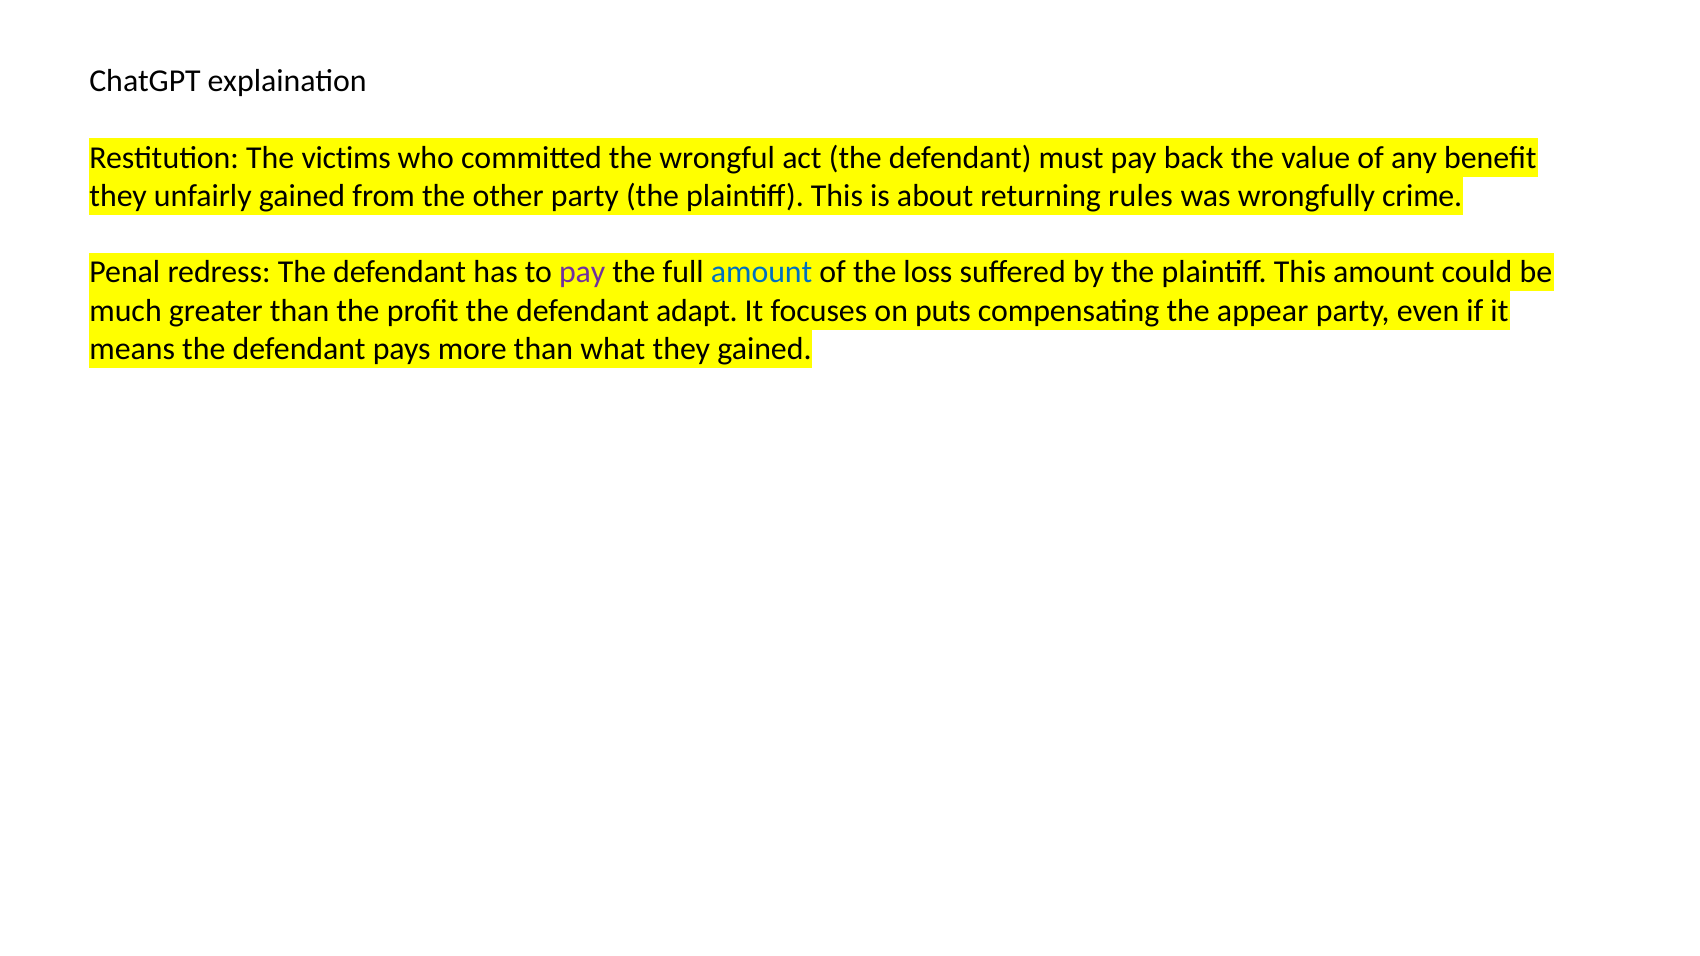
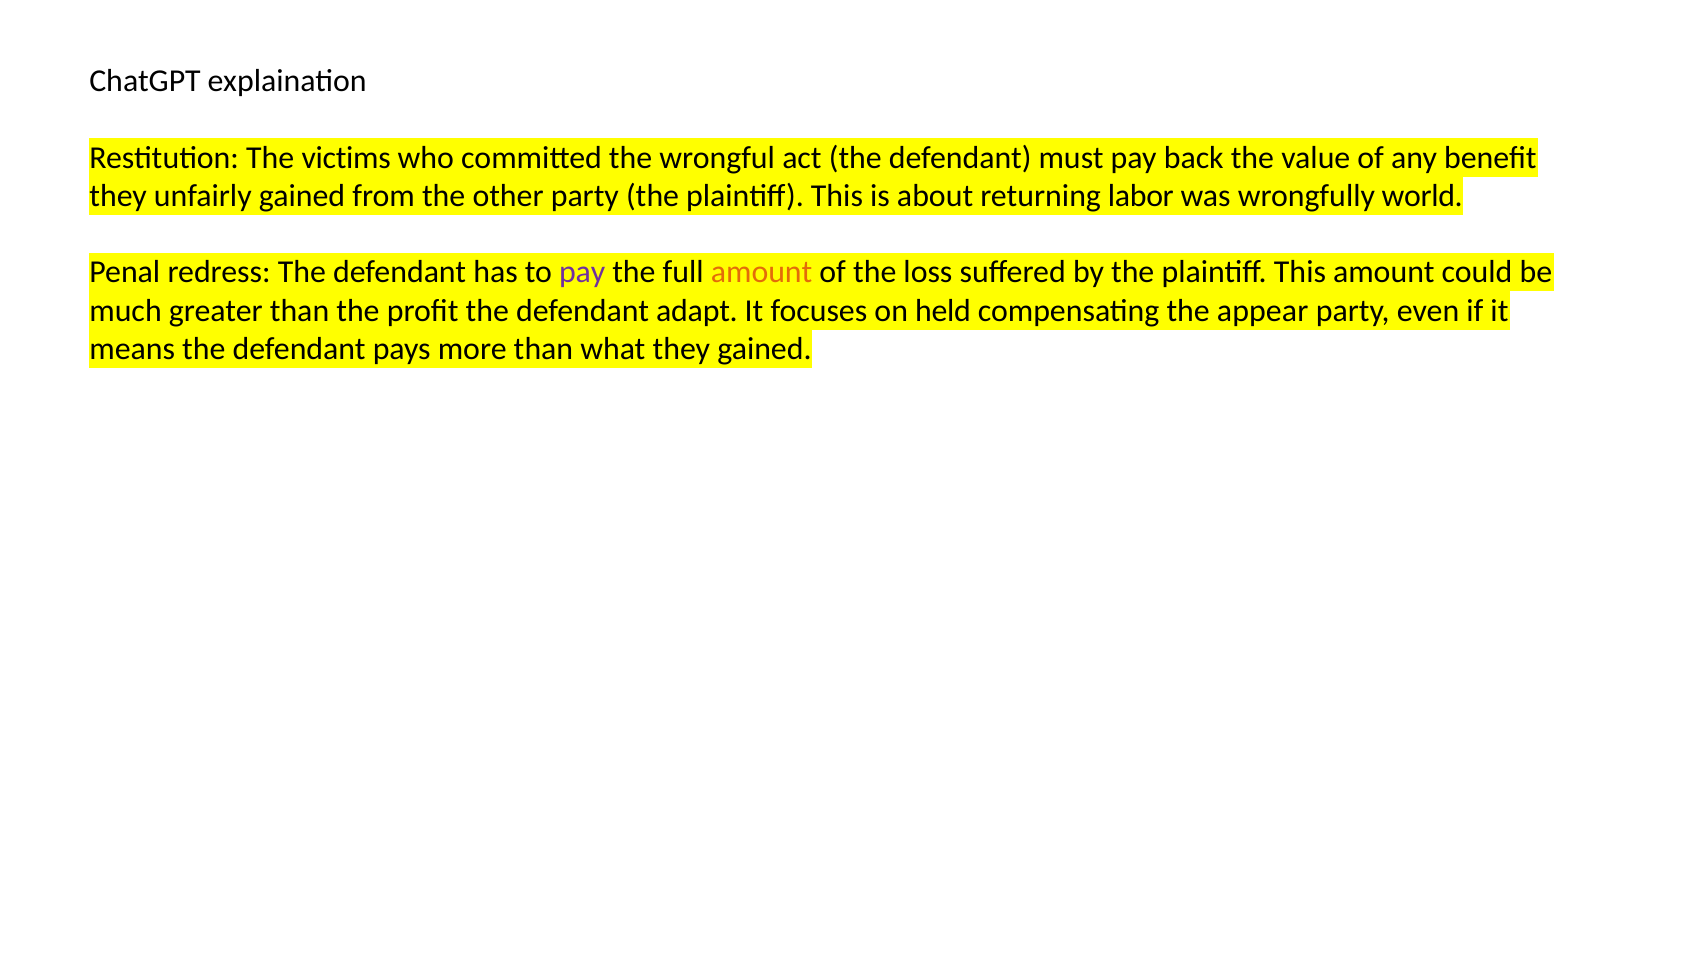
rules: rules -> labor (1141, 196)
crime: crime -> world (1422, 196)
amount colour: blue -> orange (762, 272)
puts: puts -> held (943, 311)
